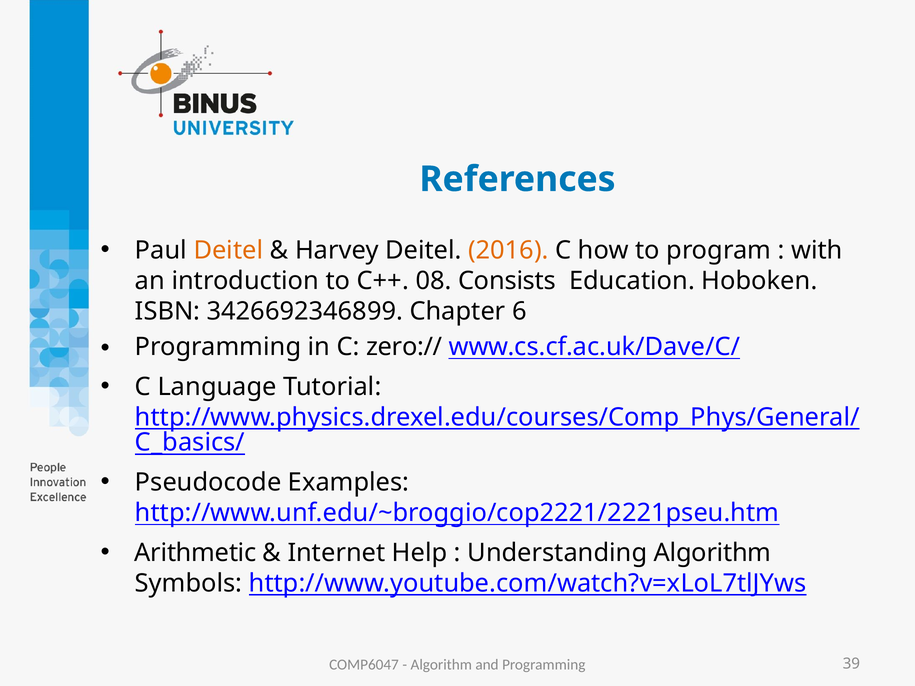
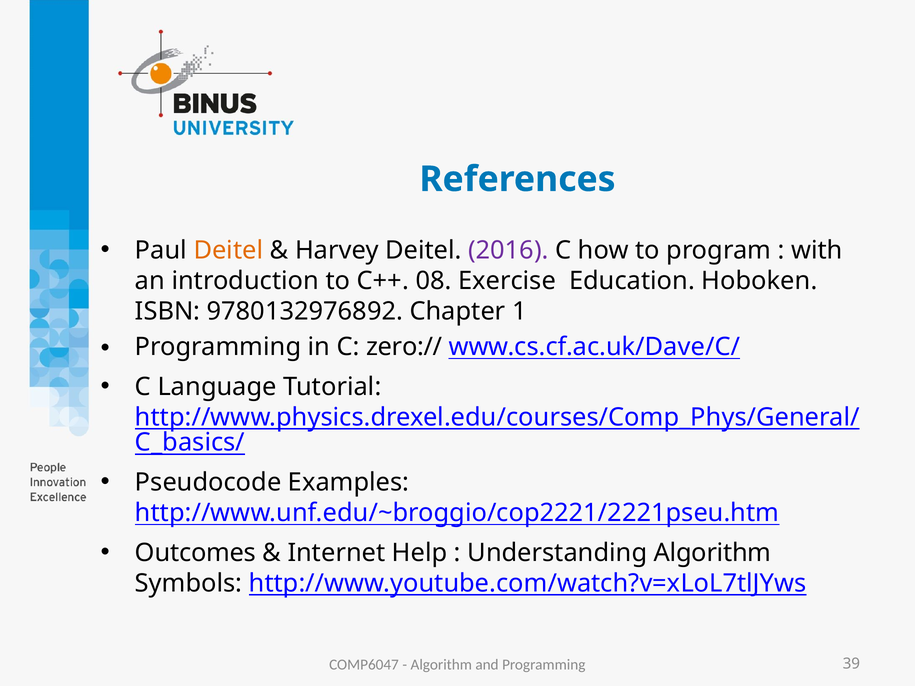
2016 colour: orange -> purple (508, 250)
Consists: Consists -> Exercise (507, 281)
3426692346899: 3426692346899 -> 9780132976892 (305, 311)
6: 6 -> 1 (519, 311)
Arithmetic: Arithmetic -> Outcomes (195, 553)
